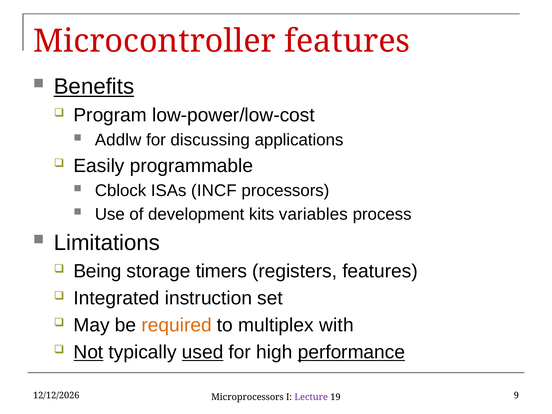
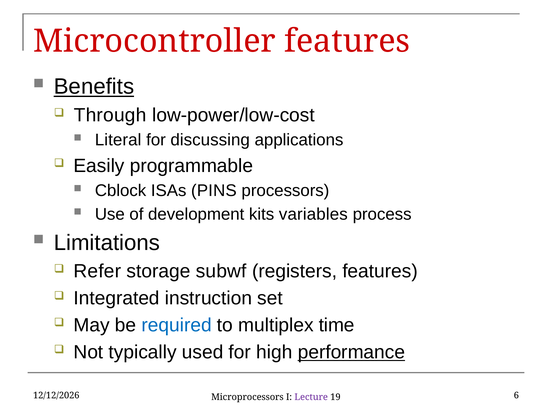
Program: Program -> Through (110, 115)
Addlw: Addlw -> Literal (118, 140)
INCF: INCF -> PINS (214, 191)
Being: Being -> Refer (97, 271)
timers: timers -> subwf (221, 271)
required colour: orange -> blue (177, 325)
with: with -> time (337, 325)
Not underline: present -> none (88, 352)
used underline: present -> none (203, 352)
9: 9 -> 6 (516, 395)
